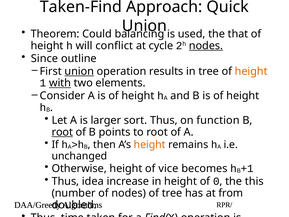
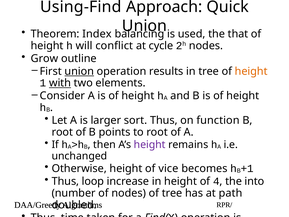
Taken-Find: Taken-Find -> Using-Find (81, 7)
Could: Could -> Index (97, 34)
nodes underline: present -> none (206, 46)
Since: Since -> Grow (44, 58)
root underline: present -> none (62, 132)
height colour: orange -> purple (150, 144)
idea: idea -> loop (93, 181)
0: 0 -> 4 (216, 181)
this: this -> into (254, 181)
from: from -> path (231, 193)
